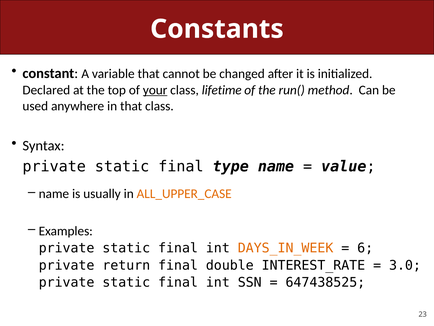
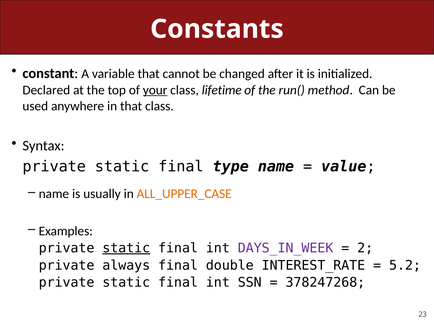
static underline: none -> present (126, 248)
DAYS_IN_WEEK colour: orange -> purple (286, 248)
6: 6 -> 2 (365, 248)
return: return -> always (126, 265)
3.0: 3.0 -> 5.2 (405, 265)
647438525: 647438525 -> 378247268 (325, 282)
